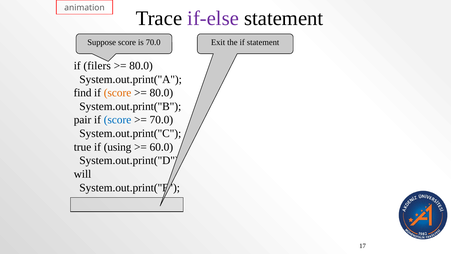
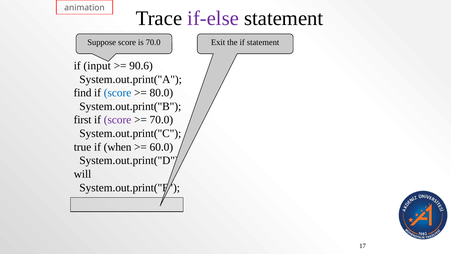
filers: filers -> input (97, 66)
80.0: 80.0 -> 90.6 (141, 66)
score colour: orange -> blue (118, 93)
pair: pair -> first (83, 120)
score colour: blue -> purple (118, 120)
using: using -> when (118, 147)
